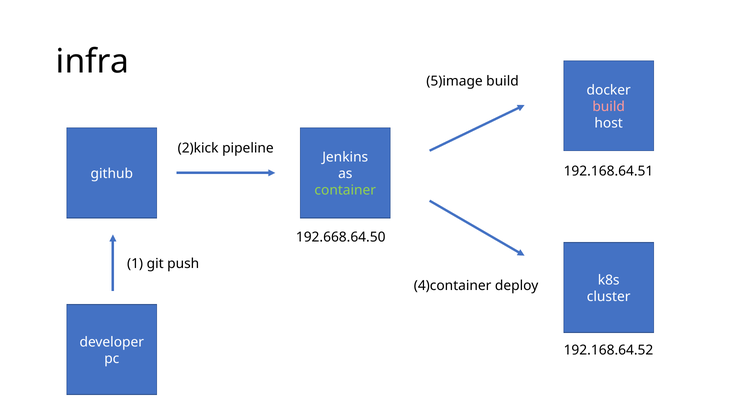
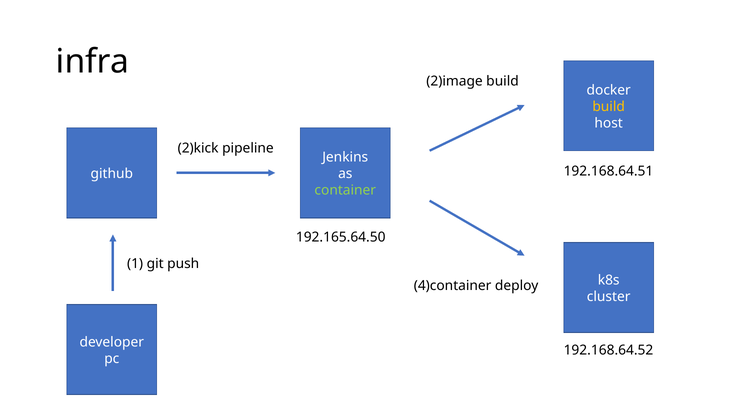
5)image: 5)image -> 2)image (455, 81)
build colour: pink -> yellow (609, 107)
192.668.64.50: 192.668.64.50 -> 192.165.64.50 (341, 237)
